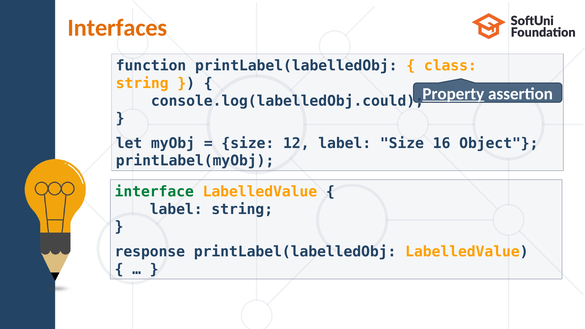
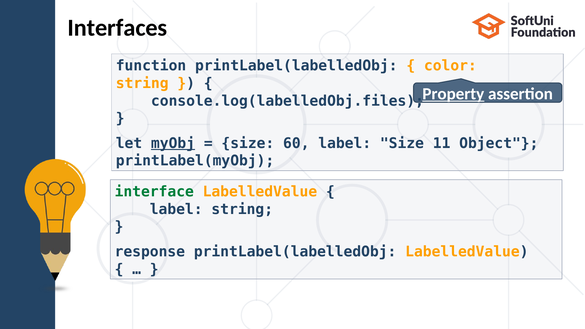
Interfaces colour: orange -> black (117, 28)
class: class -> color (450, 66)
console.log(labelledObj.could: console.log(labelledObj.could -> console.log(labelledObj.files (287, 101)
myObj underline: none -> present (173, 143)
12: 12 -> 60 (296, 143)
16: 16 -> 11 (442, 143)
